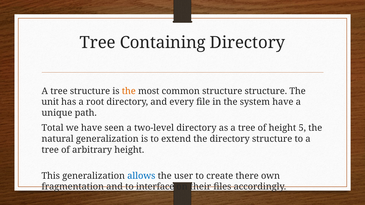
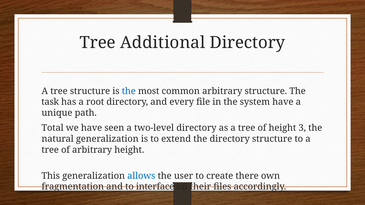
Containing: Containing -> Additional (163, 43)
the colour: orange -> blue (129, 91)
common structure: structure -> arbitrary (222, 91)
unit: unit -> task (50, 102)
5: 5 -> 3 (302, 128)
